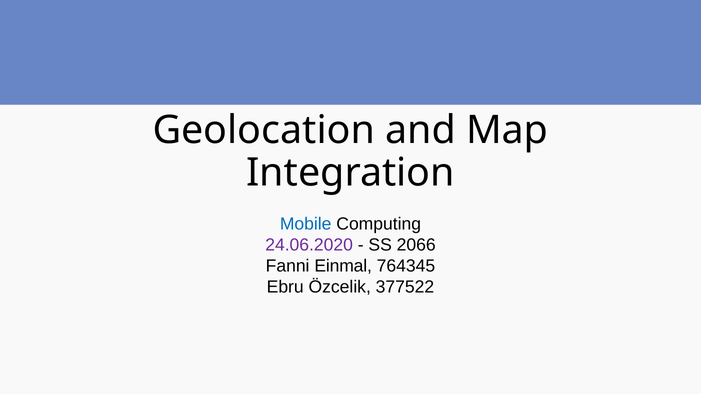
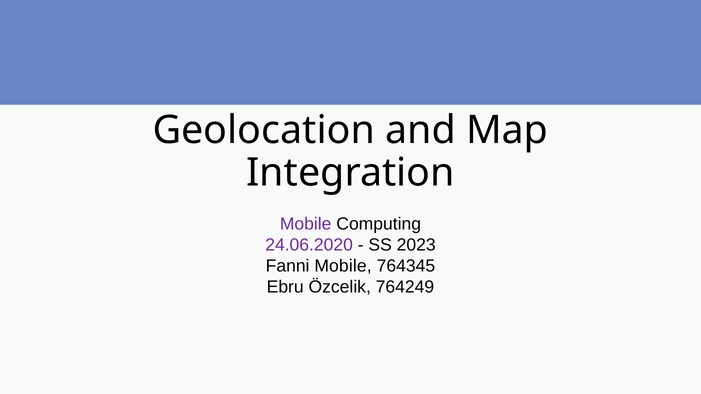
Mobile colour: blue -> purple (306, 224)
2066: 2066 -> 2023 (416, 245)
Fanni Einmal: Einmal -> Mobile (343, 266)
377522: 377522 -> 764249 (405, 287)
